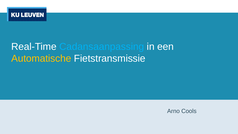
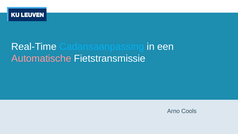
Automatische colour: yellow -> pink (41, 58)
